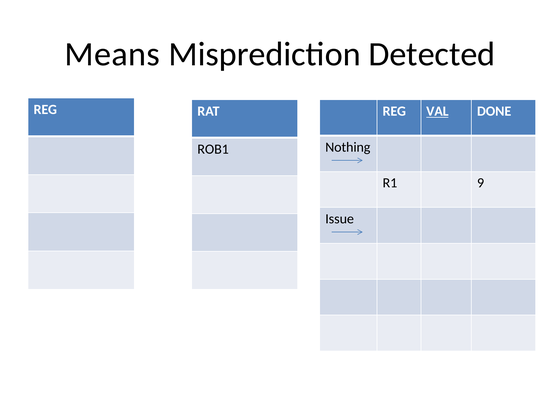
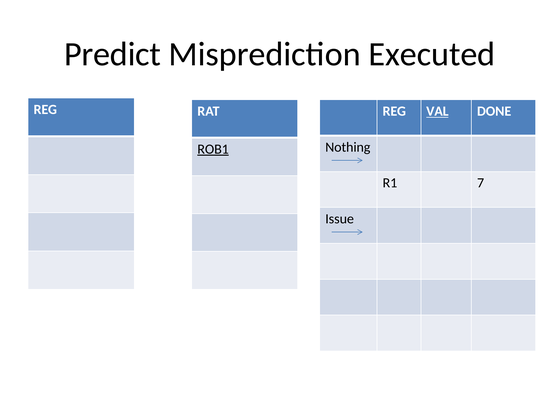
Means: Means -> Predict (113, 54)
Detected: Detected -> Executed (432, 54)
ROB1 underline: none -> present (213, 149)
9: 9 -> 7 (481, 183)
